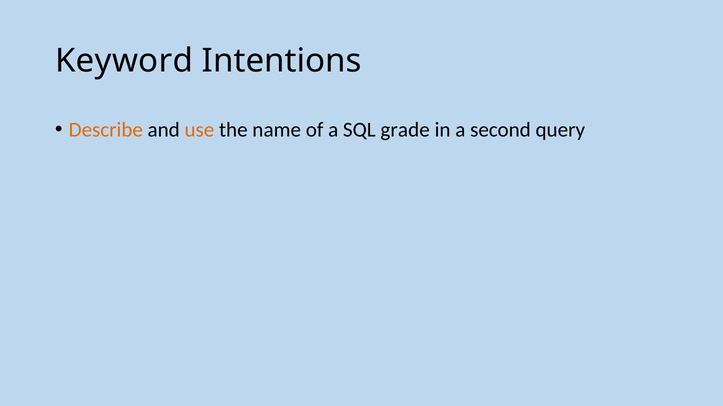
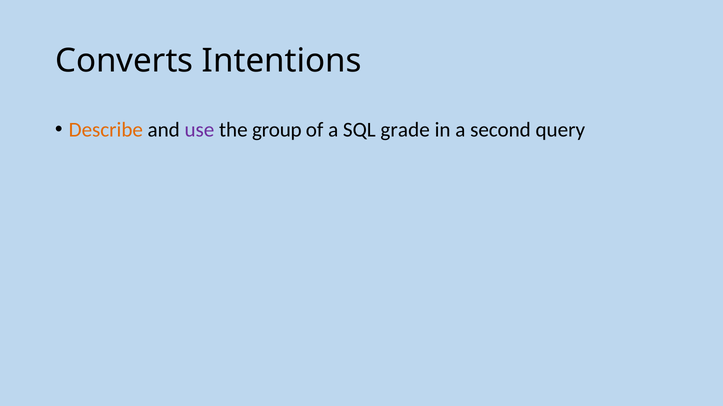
Keyword: Keyword -> Converts (124, 61)
use colour: orange -> purple (199, 130)
name: name -> group (277, 130)
